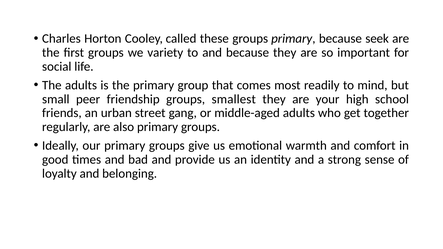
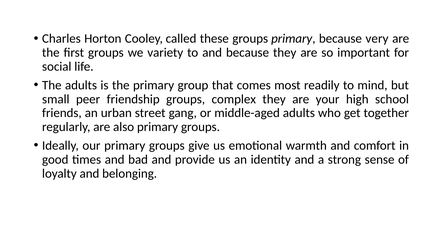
seek: seek -> very (377, 39)
smallest: smallest -> complex (234, 99)
